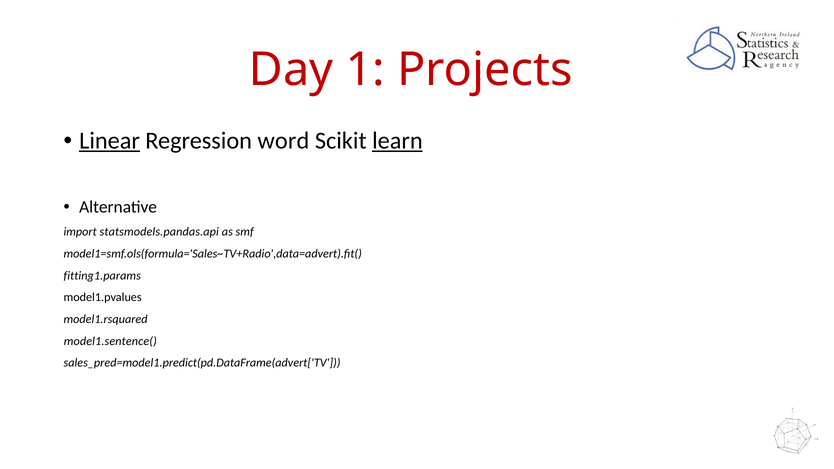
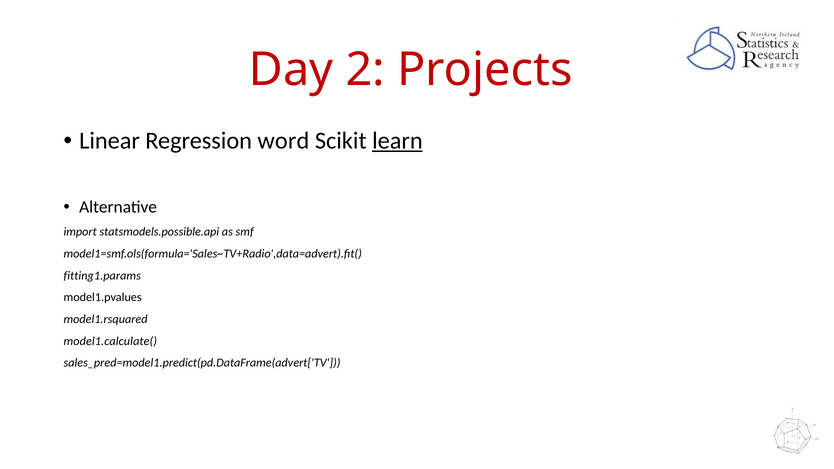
1: 1 -> 2 (365, 70)
Linear underline: present -> none (110, 141)
statsmodels.pandas.api: statsmodels.pandas.api -> statsmodels.possible.api (159, 232)
model1.sentence(: model1.sentence( -> model1.calculate( (110, 341)
